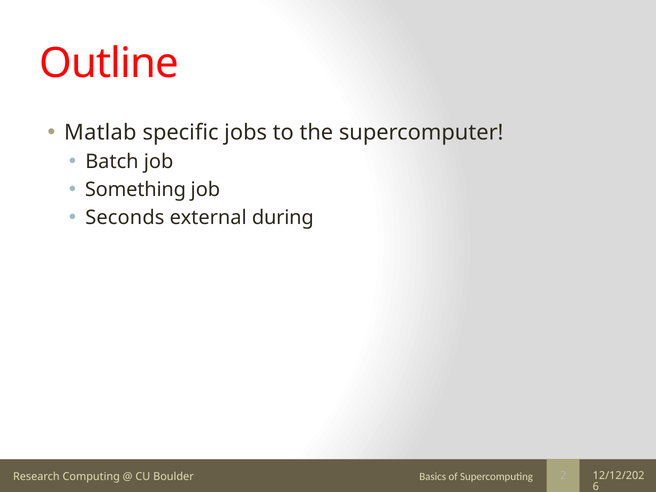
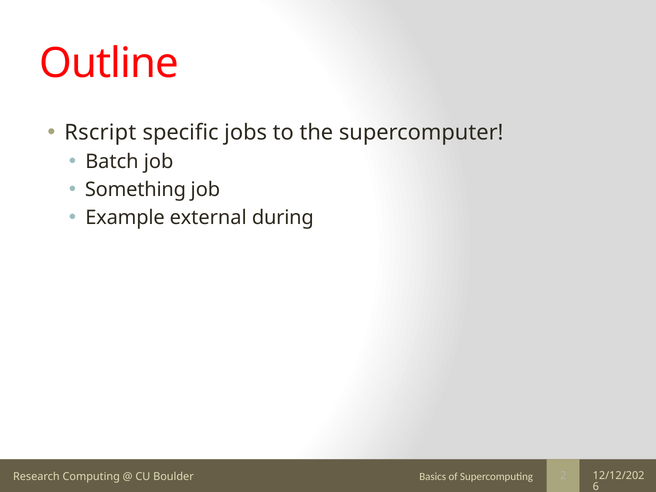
Matlab: Matlab -> Rscript (100, 133)
Seconds: Seconds -> Example (125, 218)
